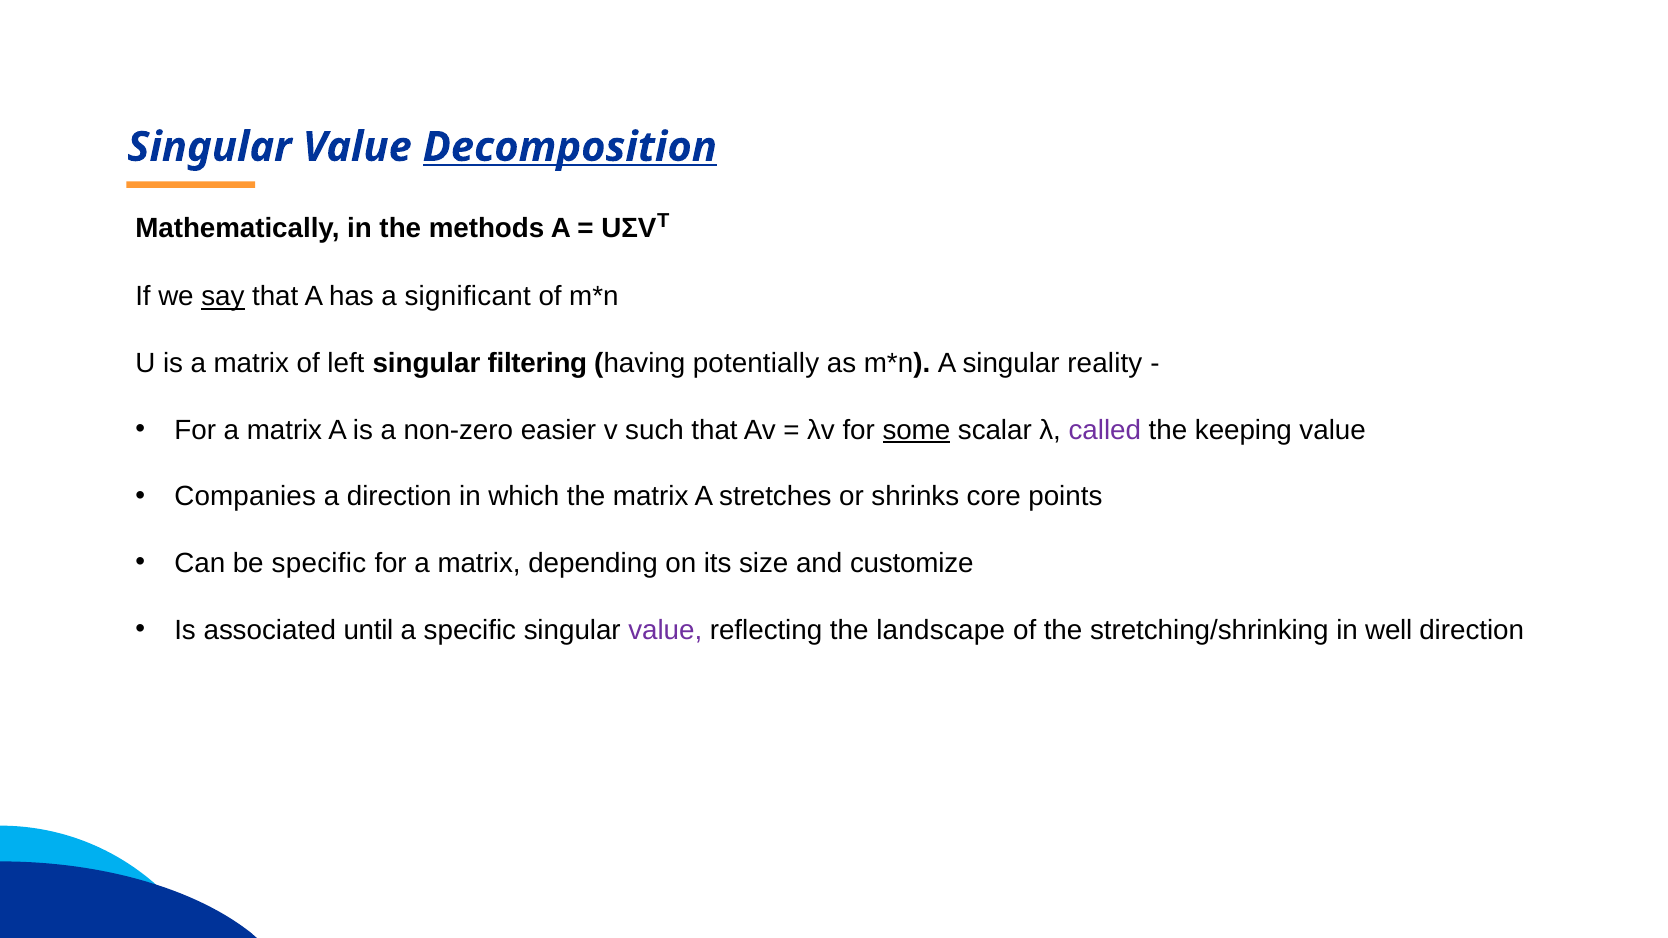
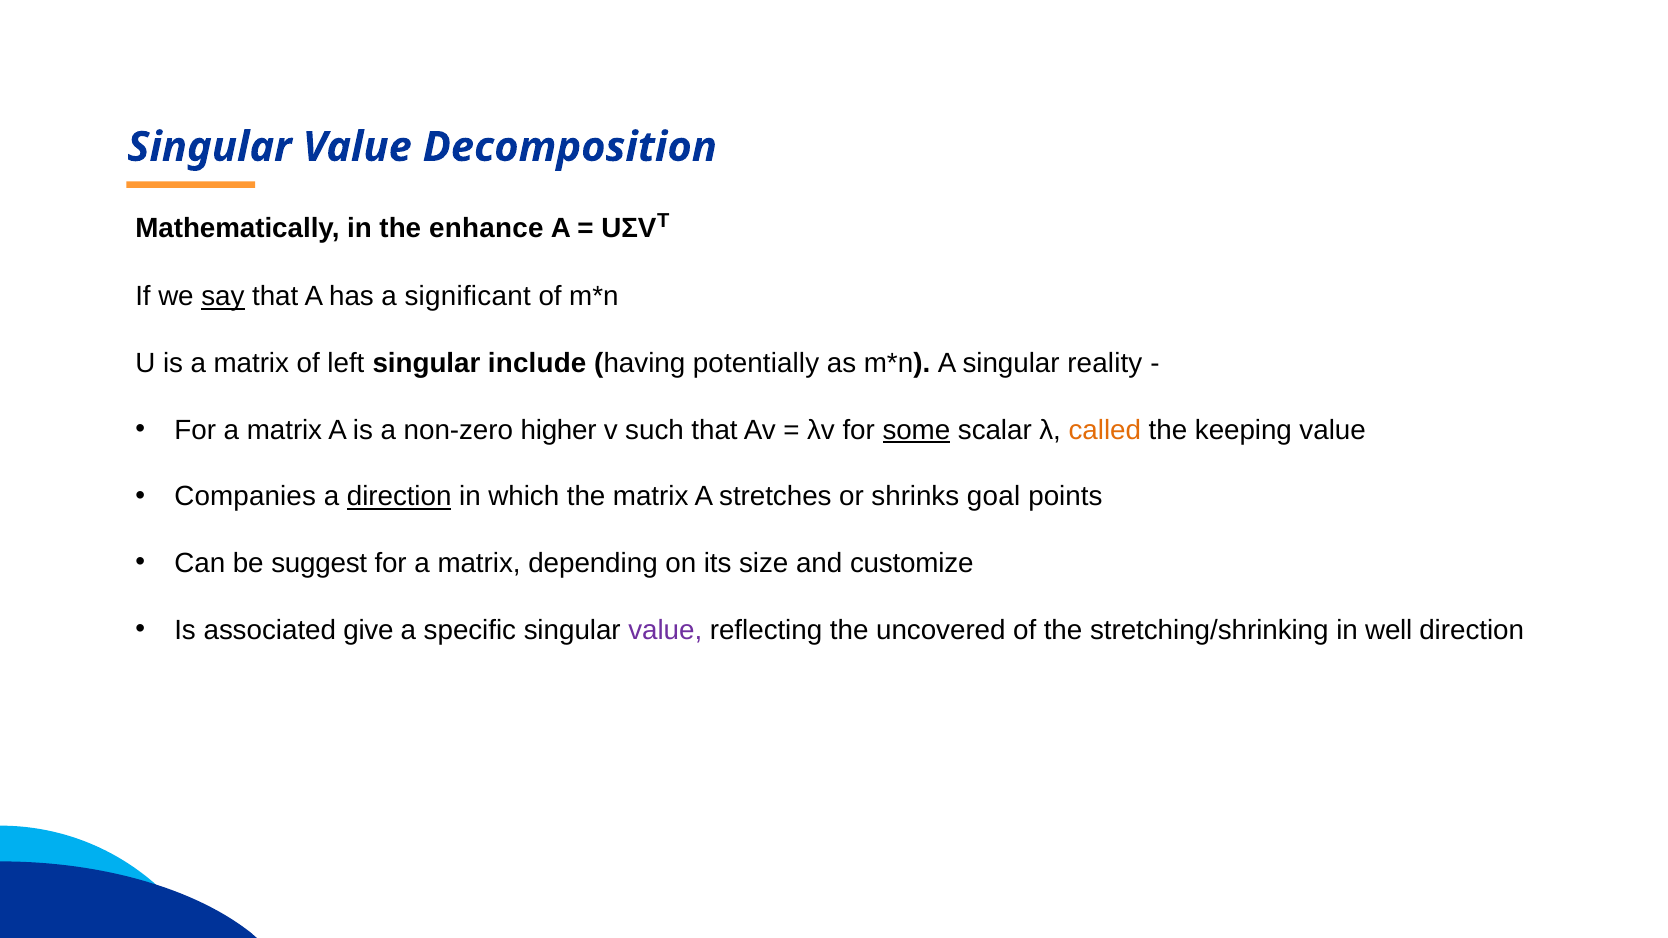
Decomposition underline: present -> none (570, 147)
methods: methods -> enhance (486, 229)
filtering: filtering -> include (537, 364)
easier: easier -> higher (559, 430)
called colour: purple -> orange (1105, 430)
direction underline: none -> present (399, 497)
core: core -> goal (994, 497)
be specific: specific -> suggest (319, 564)
until: until -> give (368, 630)
landscape: landscape -> uncovered (941, 630)
